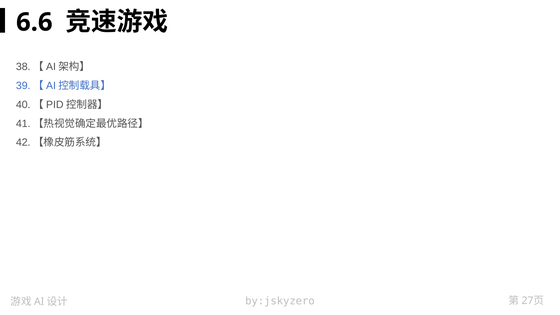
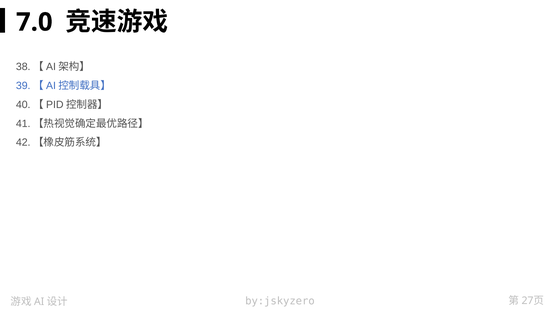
6.6: 6.6 -> 7.0 (34, 22)
